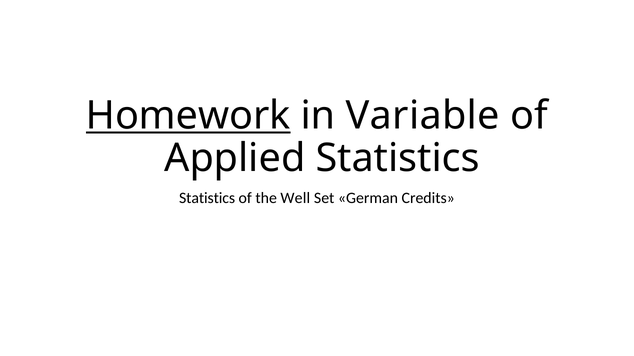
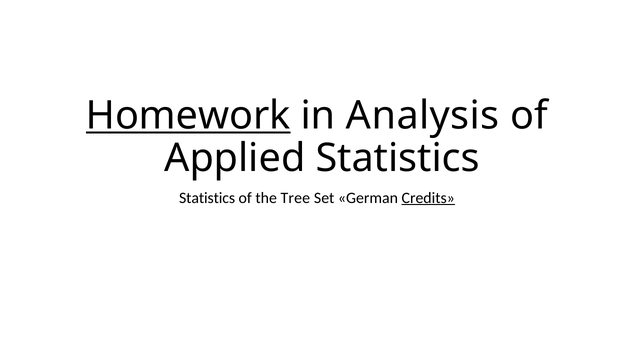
Variable: Variable -> Analysis (423, 116)
Well: Well -> Tree (295, 198)
Credits underline: none -> present (428, 198)
